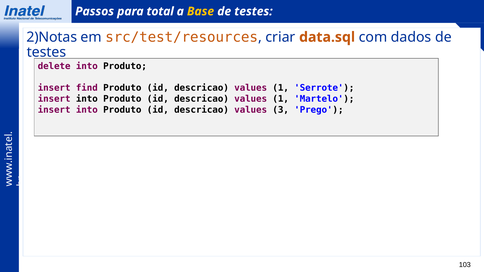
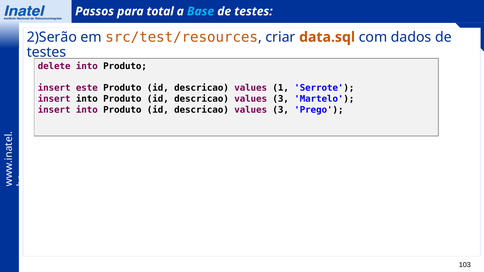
Base colour: yellow -> light blue (201, 11)
2)Notas: 2)Notas -> 2)Serão (52, 37)
find: find -> este (87, 88)
1: 1 -> 3 (281, 99)
